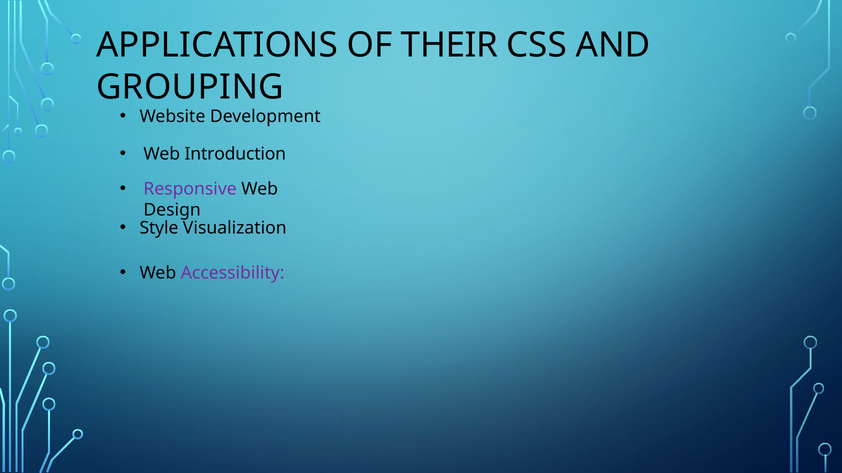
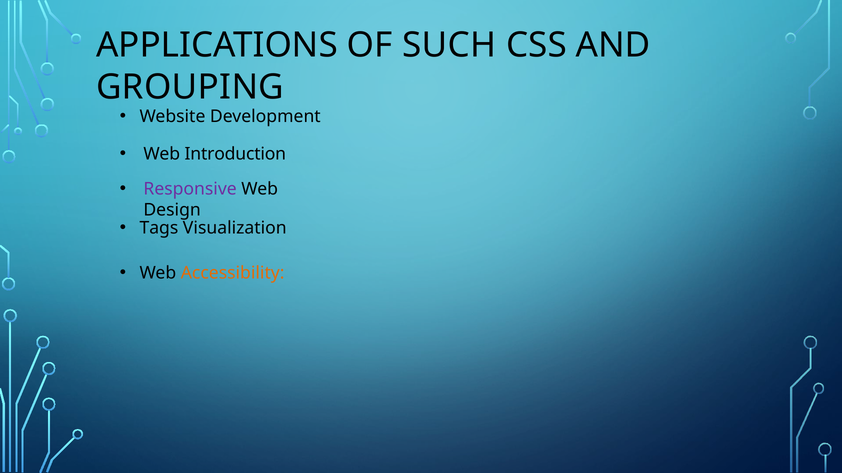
THEIR: THEIR -> SUCH (449, 45)
Style: Style -> Tags (159, 228)
Accessibility colour: purple -> orange (233, 273)
